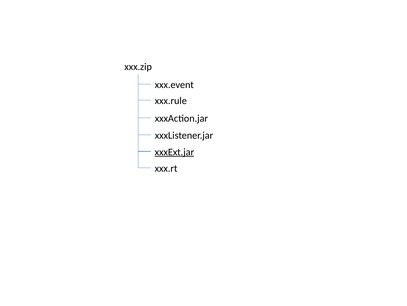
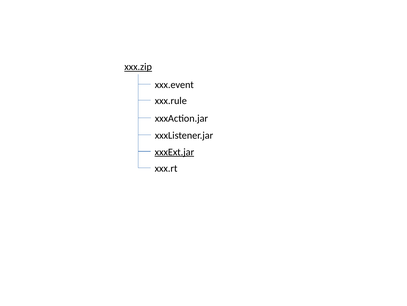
xxx.zip underline: none -> present (138, 67)
